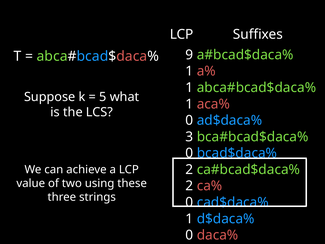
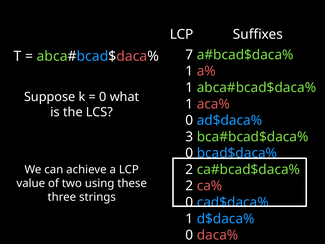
9: 9 -> 7 (189, 55)
5: 5 -> 0 (103, 97)
